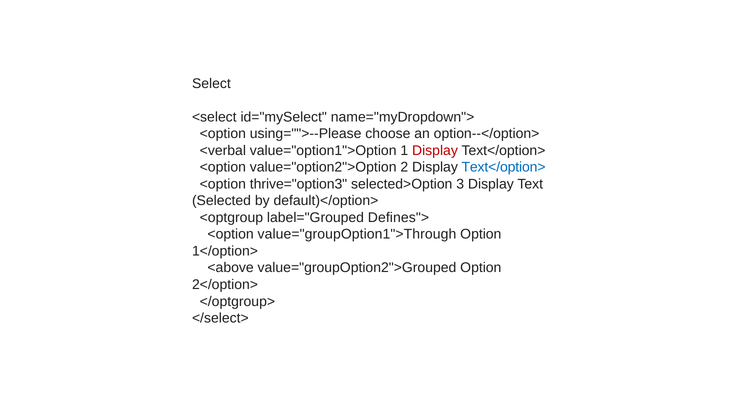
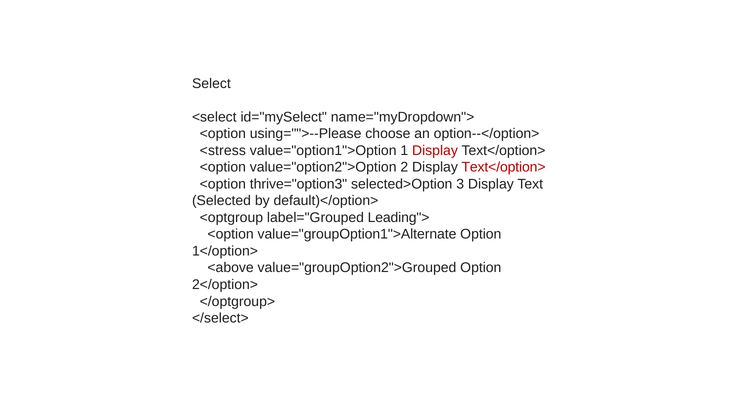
<verbal: <verbal -> <stress (223, 151)
Text</option> colour: blue -> red (504, 168)
Defines">: Defines"> -> Leading"> (399, 218)
value="groupOption1">Through: value="groupOption1">Through -> value="groupOption1">Alternate (357, 235)
